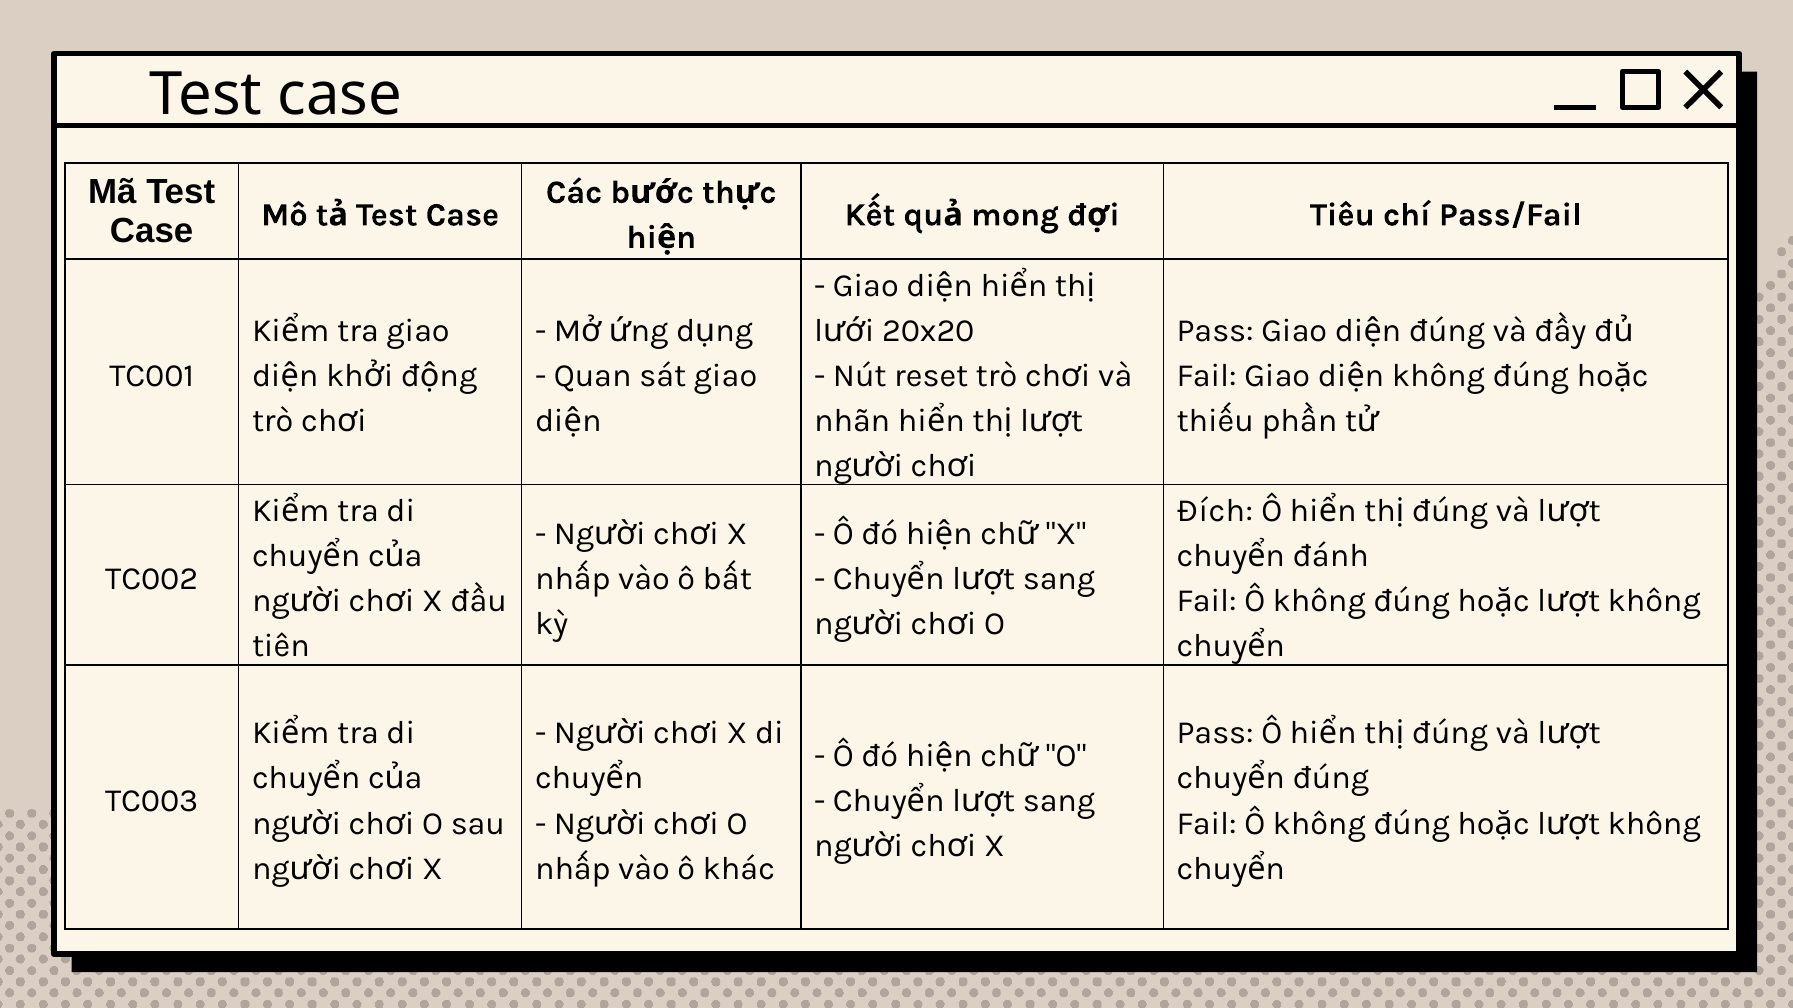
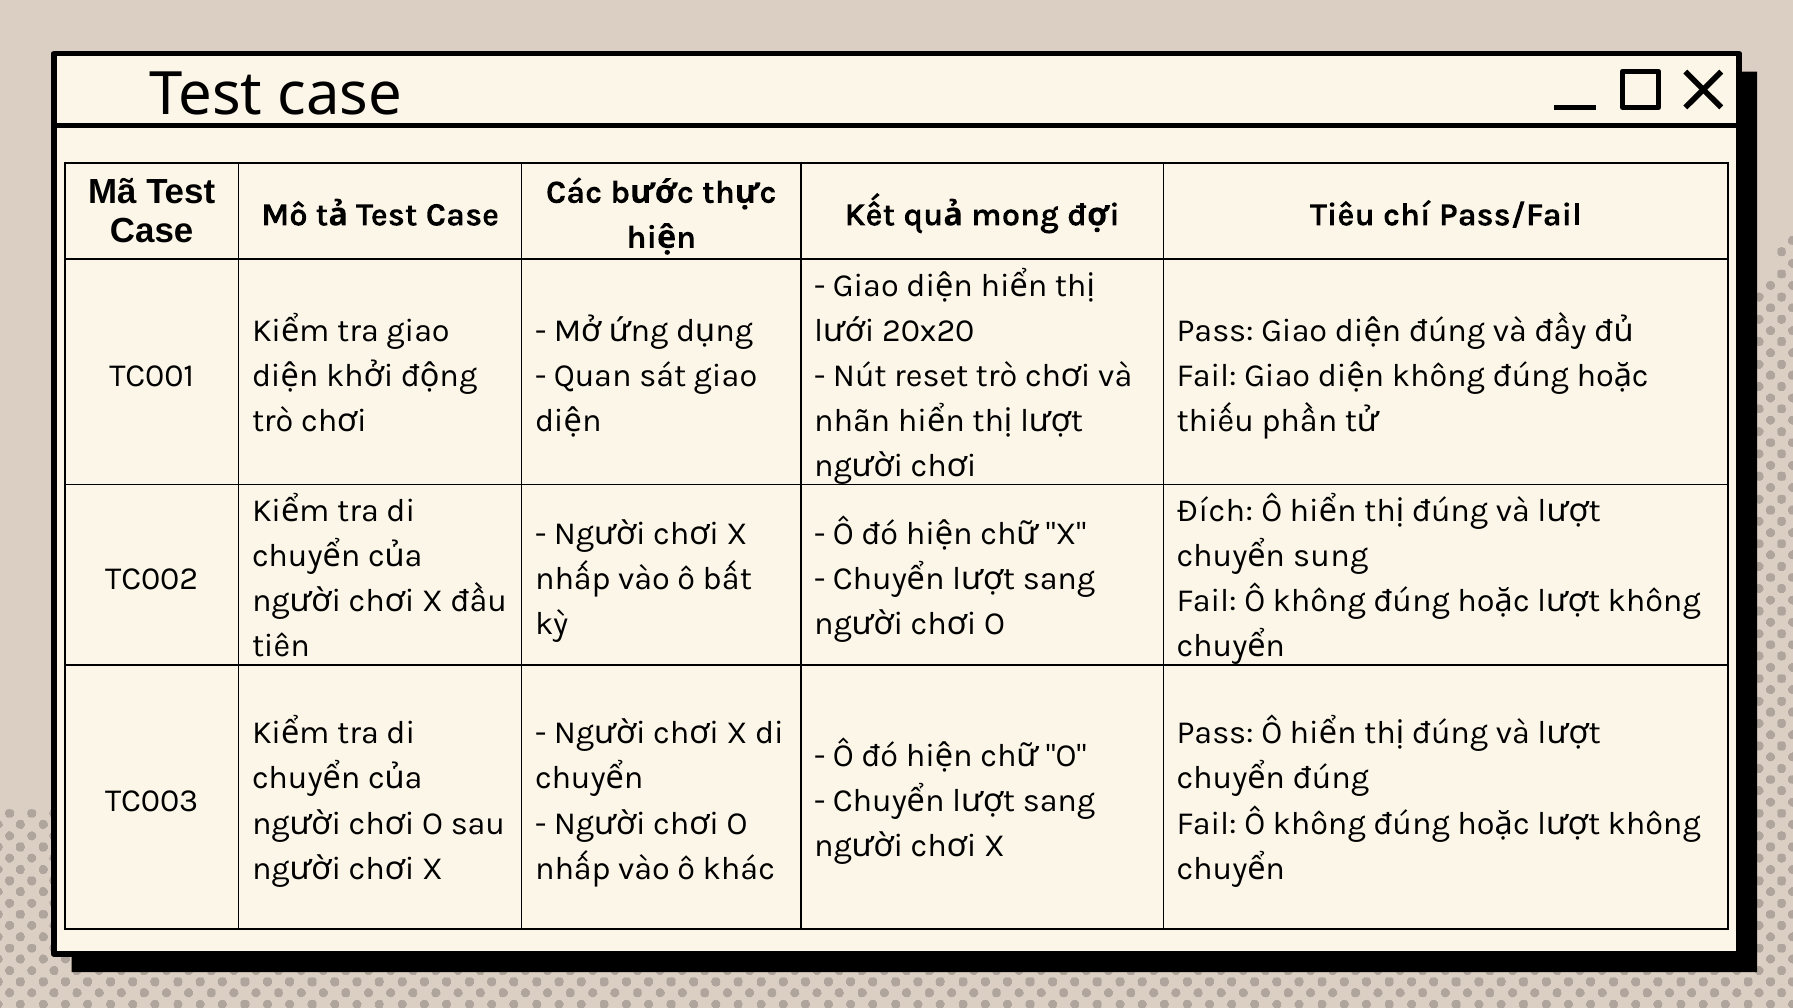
đánh: đánh -> sung (1331, 556)
